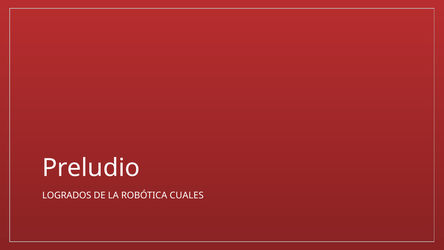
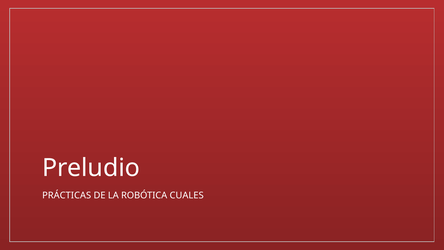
LOGRADOS: LOGRADOS -> PRÁCTICAS (67, 195)
